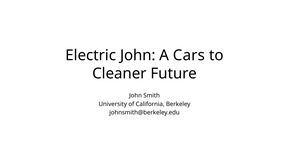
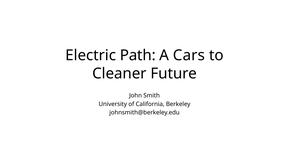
Electric John: John -> Path (138, 55)
